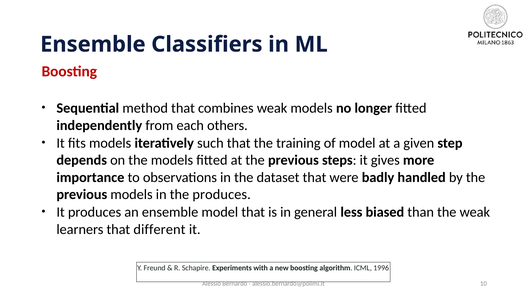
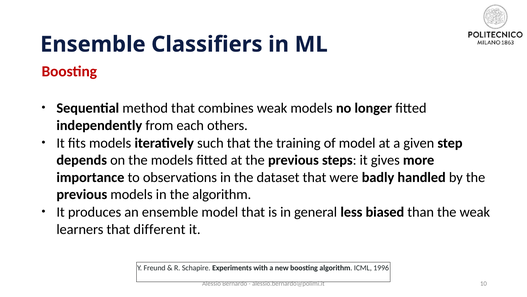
the produces: produces -> algorithm (222, 194)
